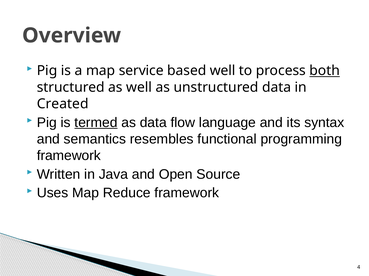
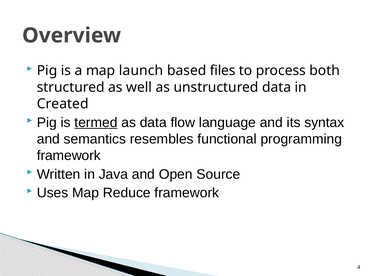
service: service -> launch (141, 71)
based well: well -> files (223, 71)
both underline: present -> none (325, 71)
